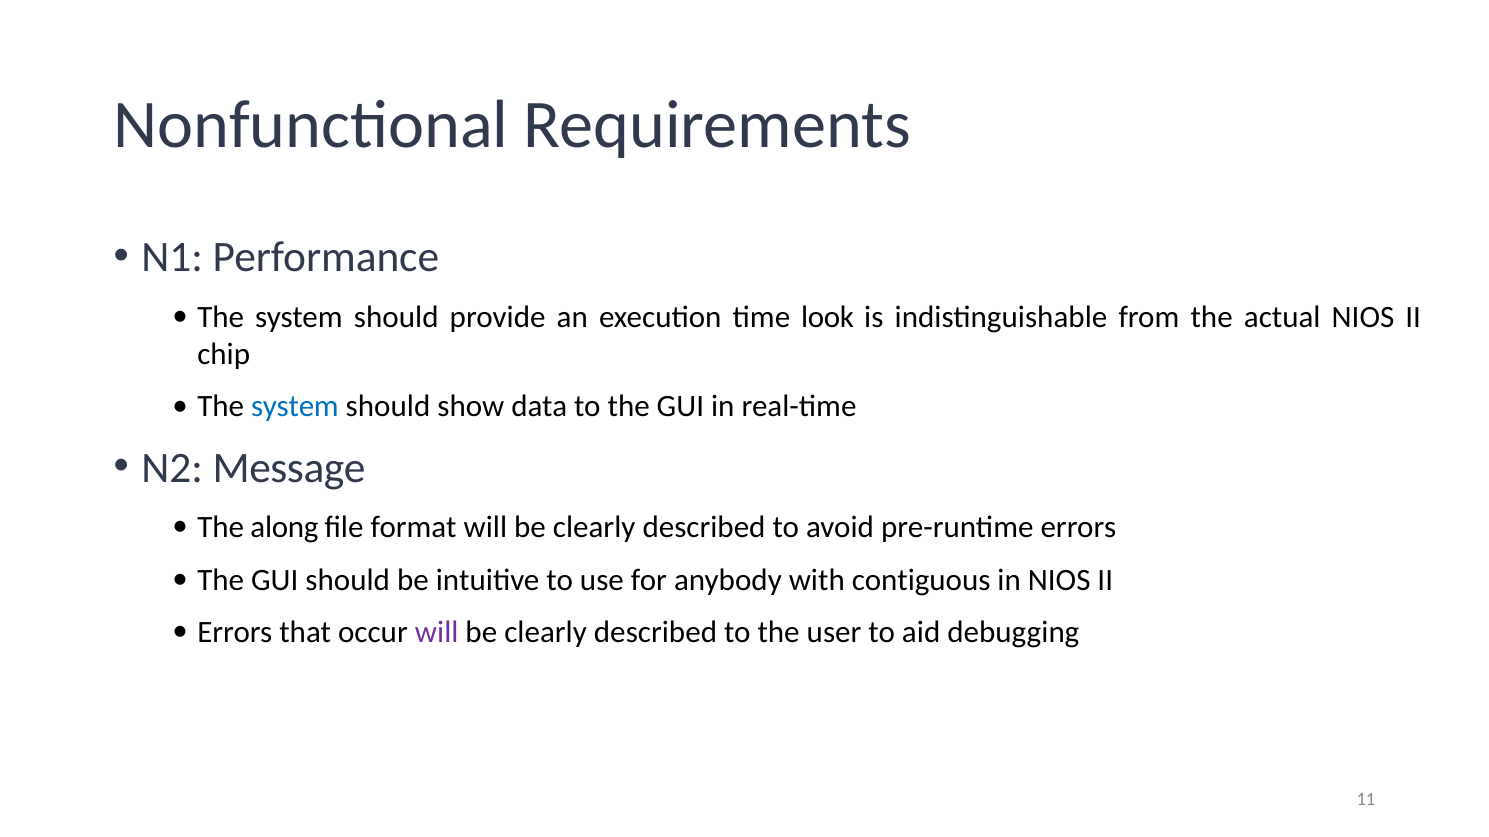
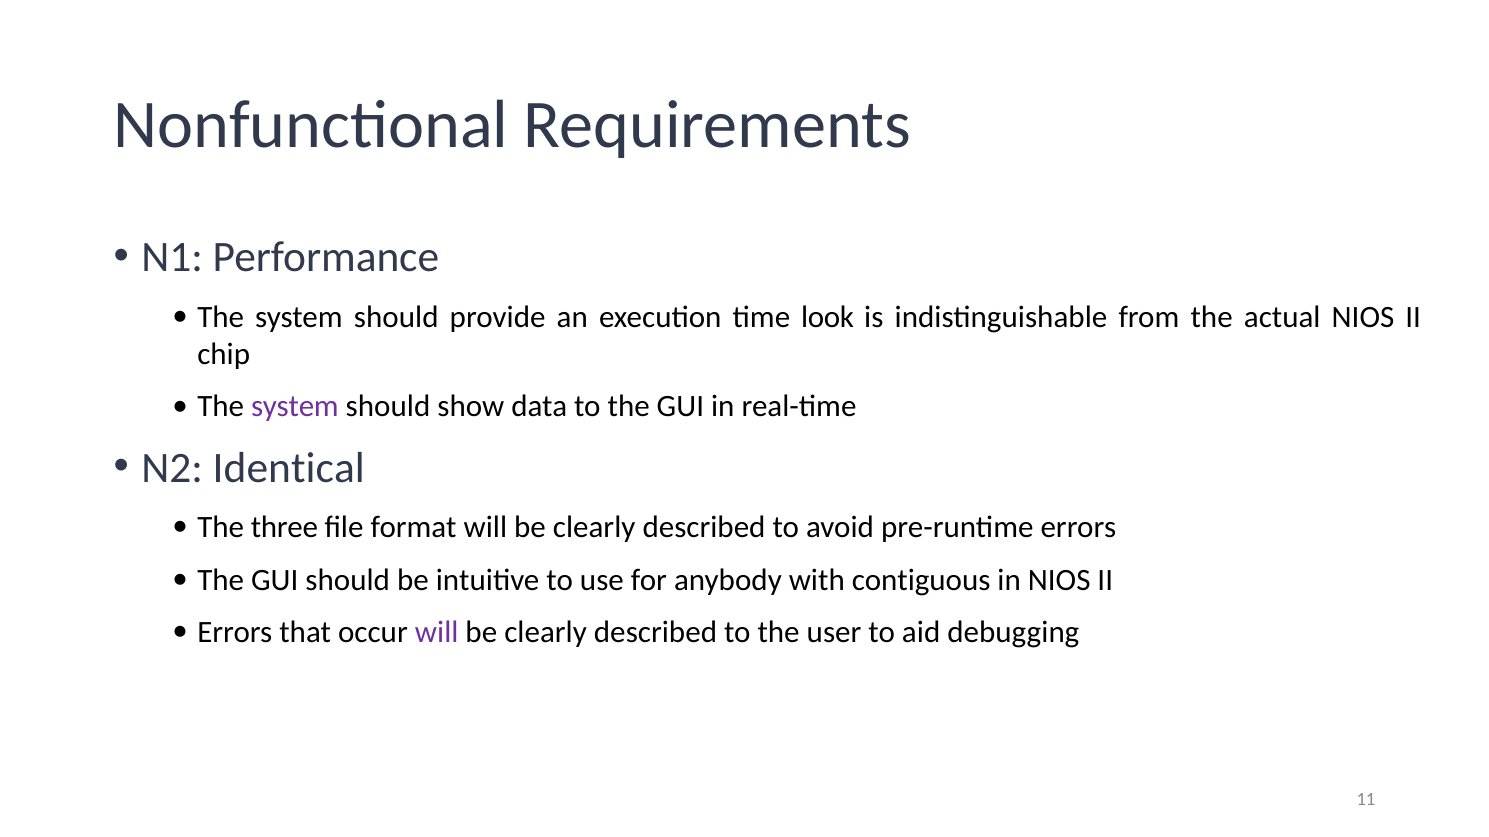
system colour: blue -> purple (295, 407)
Message: Message -> Identical (289, 468)
along: along -> three (284, 527)
